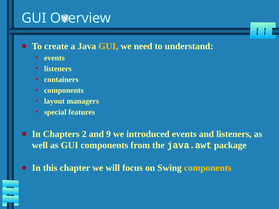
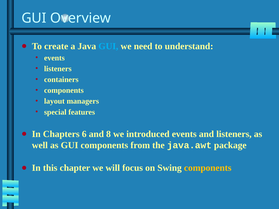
GUI colour: yellow -> light blue (108, 46)
2: 2 -> 6 (84, 134)
9: 9 -> 8 (109, 134)
